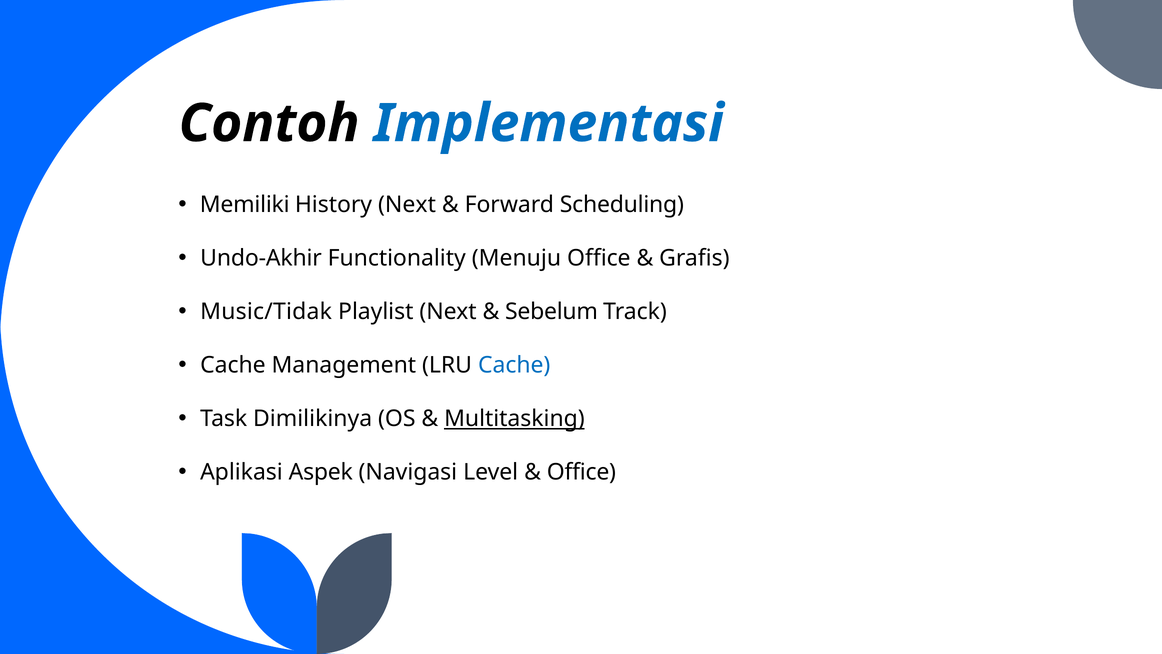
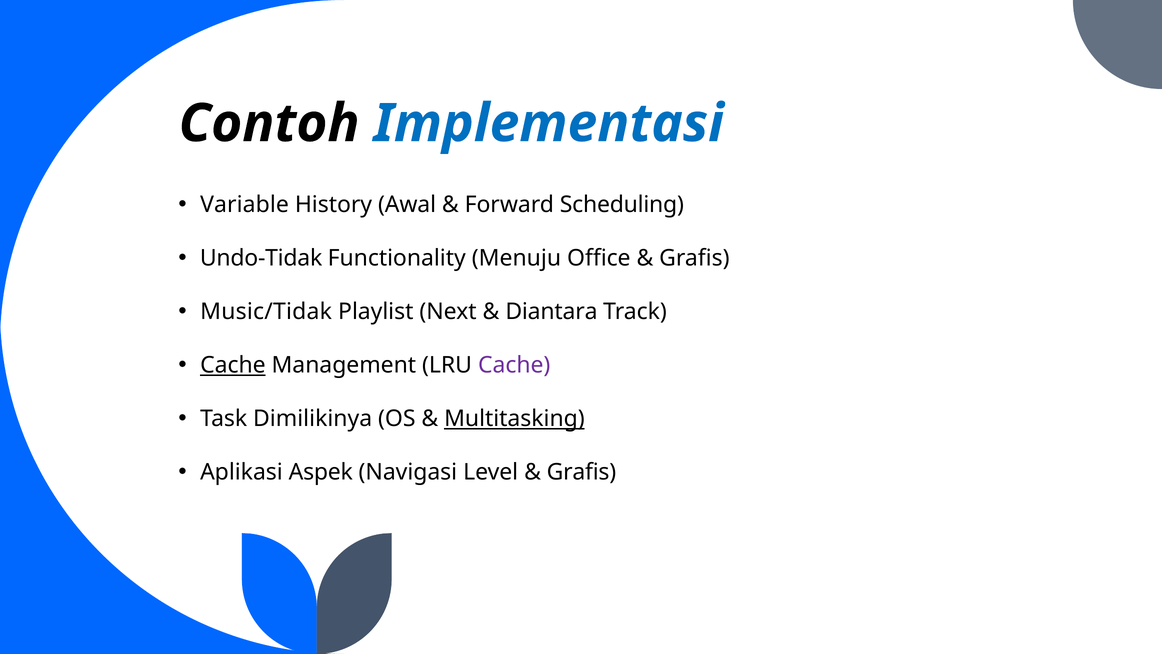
Memiliki: Memiliki -> Variable (245, 205)
History Next: Next -> Awal (407, 205)
Undo-Akhir: Undo-Akhir -> Undo-Tidak (261, 258)
Sebelum: Sebelum -> Diantara (551, 312)
Cache underline: none -> present (233, 365)
Cache colour: blue -> purple (514, 365)
Office: Office -> Grafis (581, 472)
